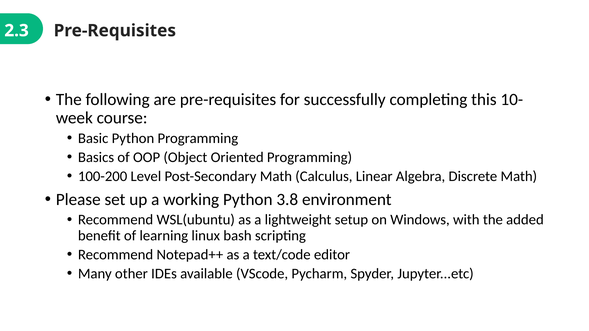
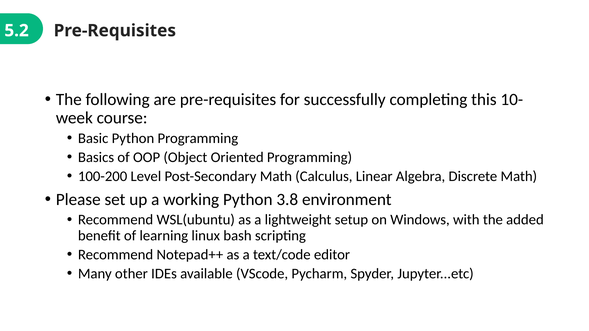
2.3: 2.3 -> 5.2 (17, 31)
